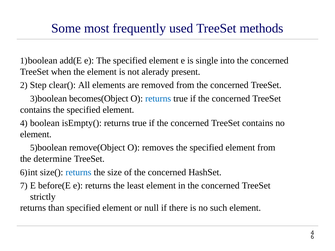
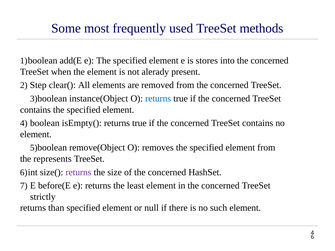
single: single -> stores (207, 61)
becomes(Object: becomes(Object -> instance(Object (99, 99)
determine: determine -> represents (52, 159)
returns colour: blue -> purple (78, 172)
